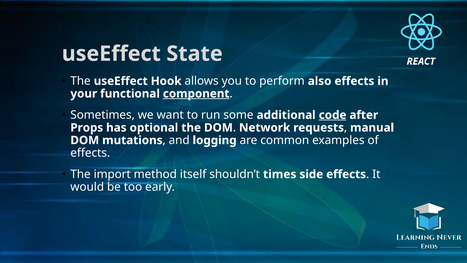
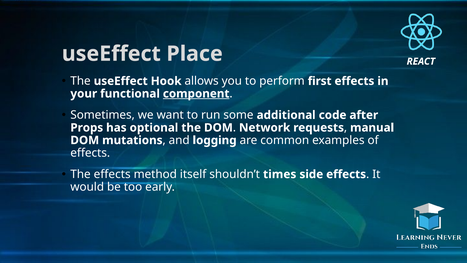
State: State -> Place (195, 54)
also: also -> first (320, 81)
code underline: present -> none (333, 115)
The import: import -> effects (112, 174)
